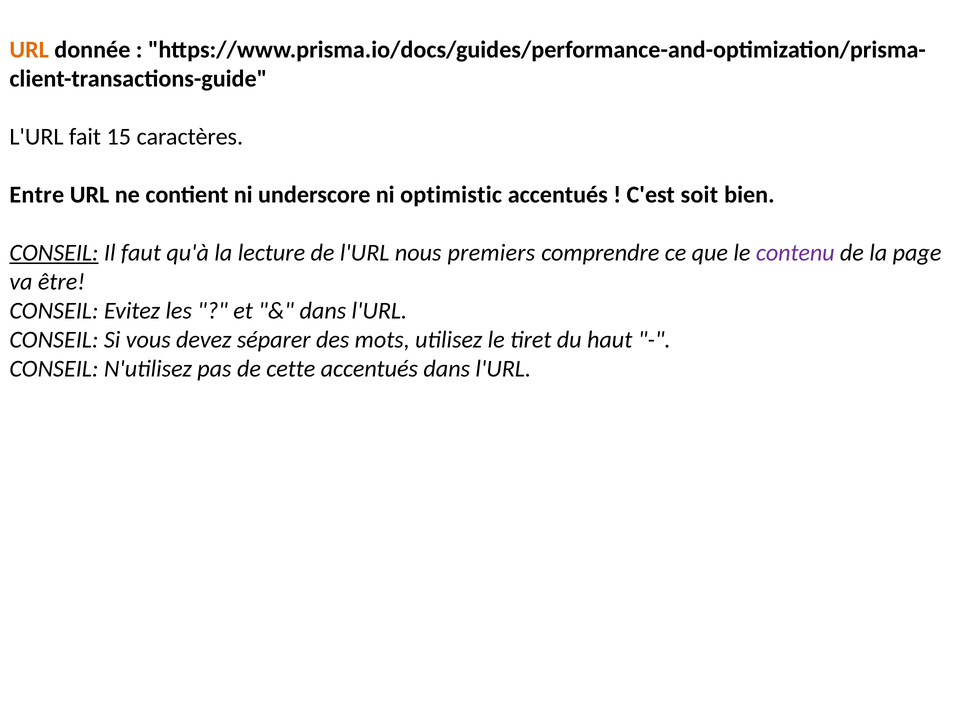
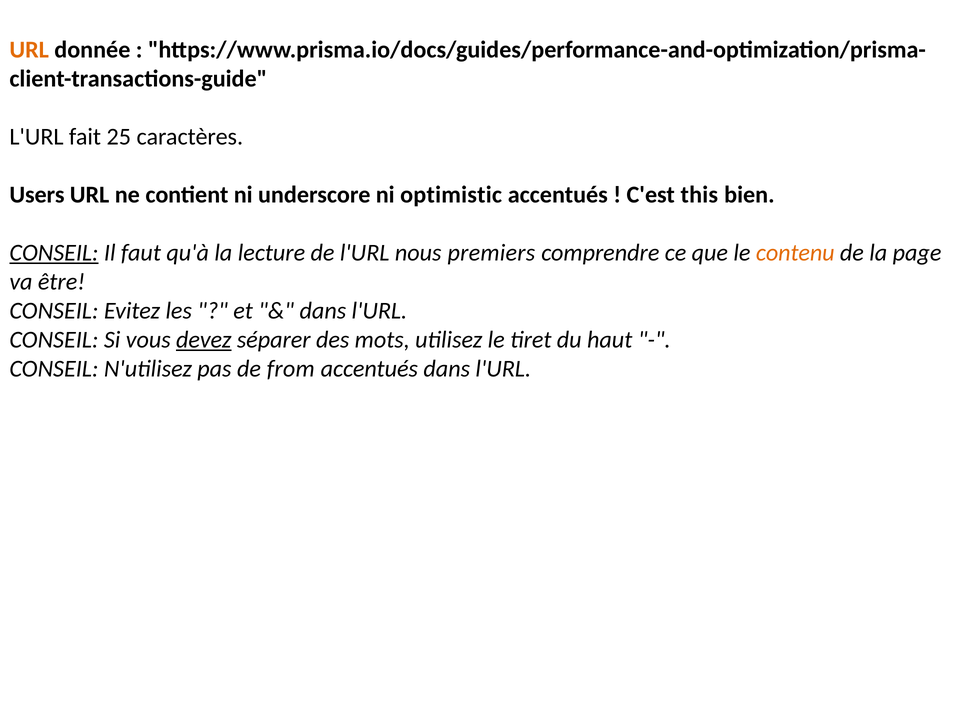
15: 15 -> 25 (119, 137)
Entre: Entre -> Users (37, 195)
soit: soit -> this (699, 195)
contenu colour: purple -> orange (795, 253)
devez underline: none -> present (204, 340)
cette: cette -> from (291, 369)
